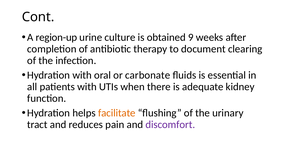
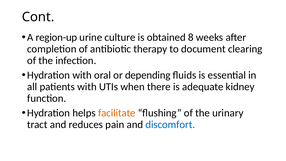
9: 9 -> 8 (191, 37)
carbonate: carbonate -> depending (148, 75)
discomfort colour: purple -> blue (170, 124)
